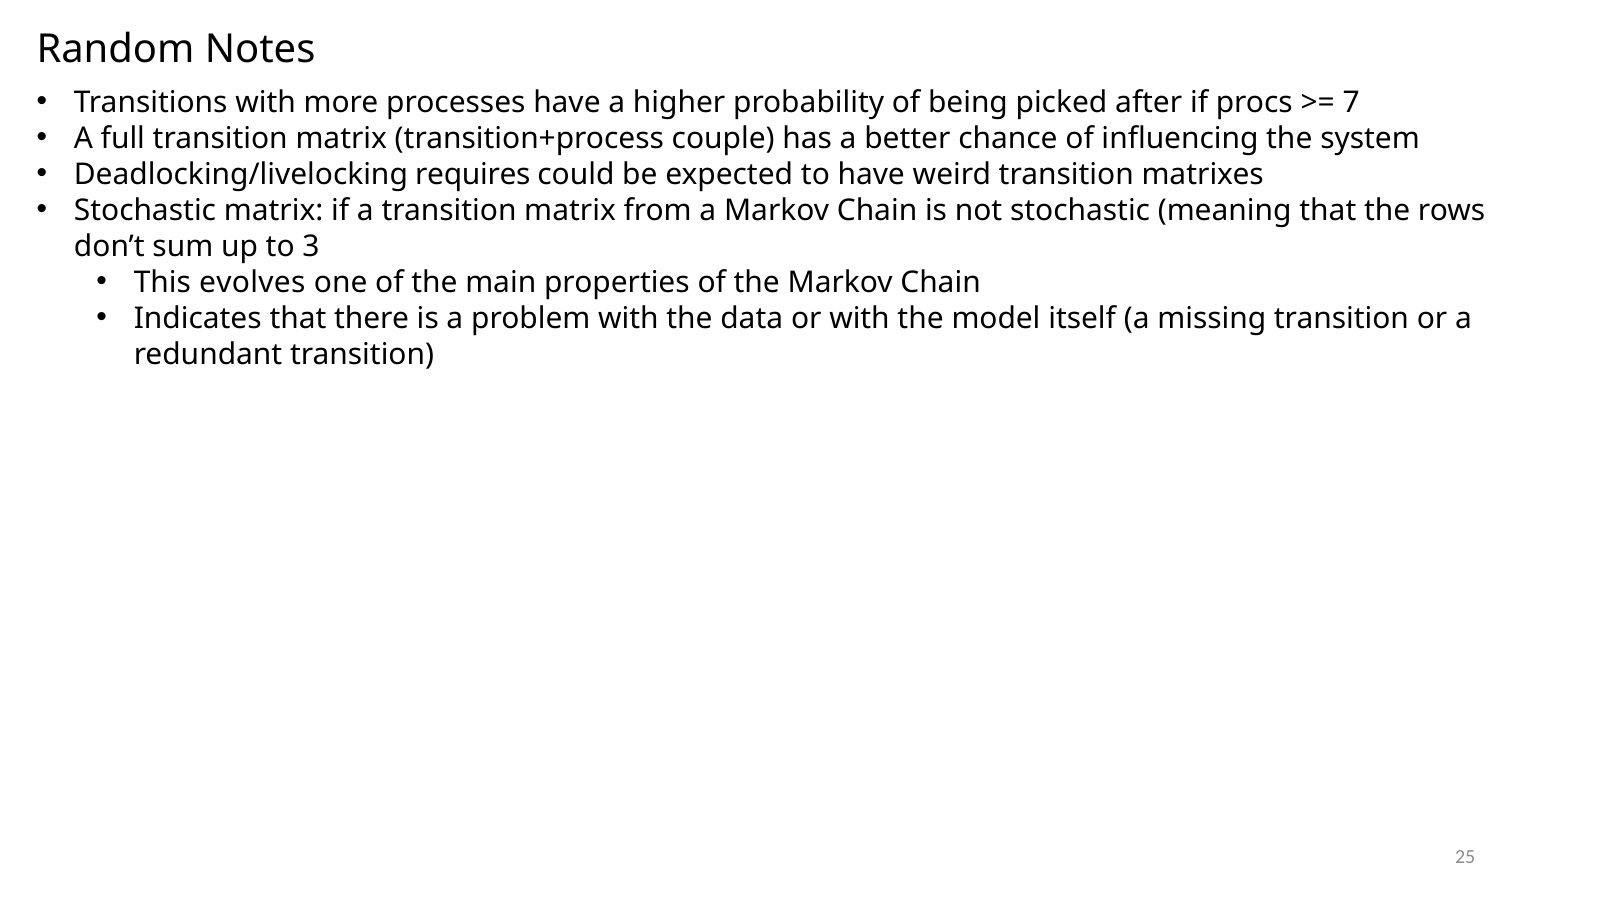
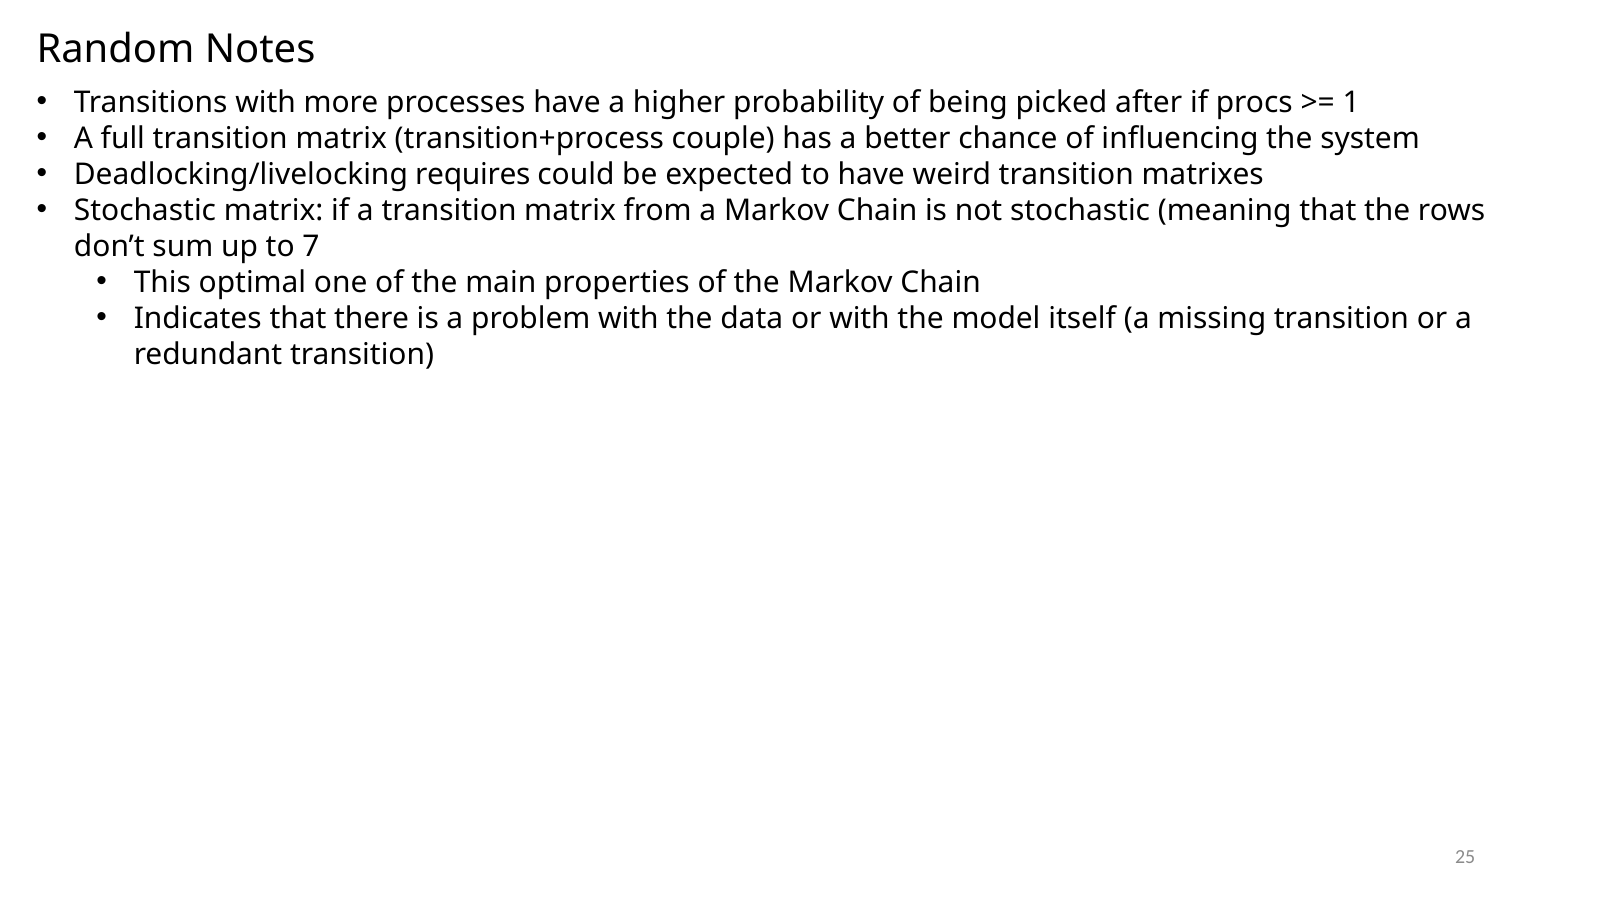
7: 7 -> 1 (1351, 103)
3: 3 -> 7 (311, 246)
evolves: evolves -> optimal (252, 282)
